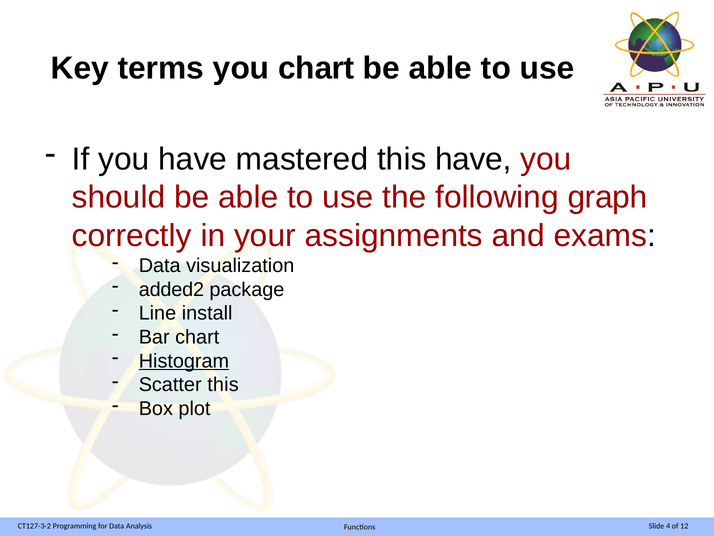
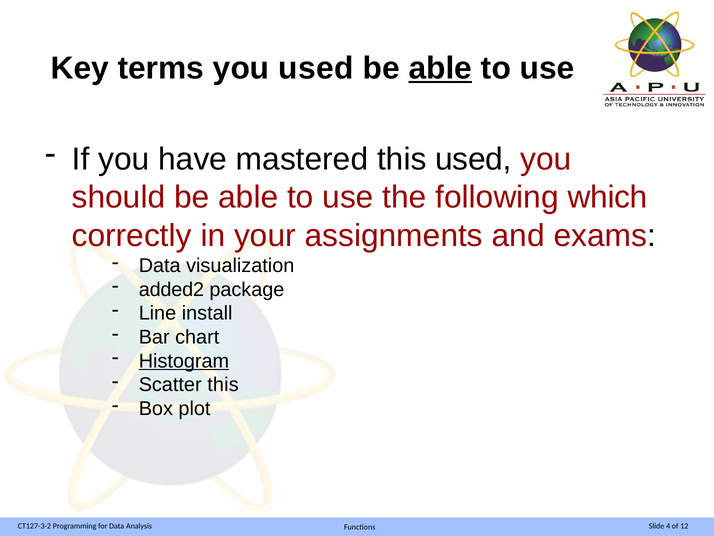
you chart: chart -> used (316, 68)
able underline: none -> present (440, 68)
this have: have -> used (473, 159)
graph: graph -> which (608, 197)
